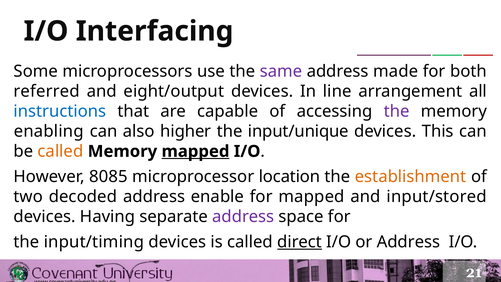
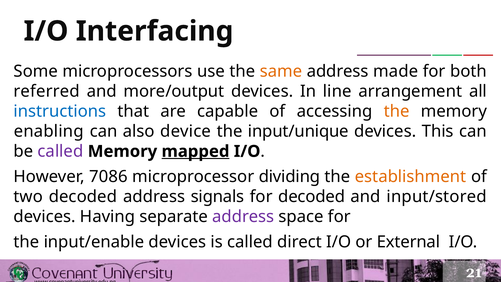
same colour: purple -> orange (281, 71)
eight/output: eight/output -> more/output (174, 91)
the colour: purple -> orange (397, 111)
higher: higher -> device (186, 131)
called colour: orange -> purple (60, 151)
8085: 8085 -> 7086 (108, 177)
location: location -> dividing (289, 177)
enable: enable -> signals (218, 197)
for mapped: mapped -> decoded (312, 197)
input/timing: input/timing -> input/enable (94, 242)
direct underline: present -> none (300, 242)
or Address: Address -> External (408, 242)
